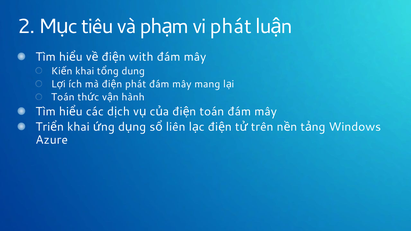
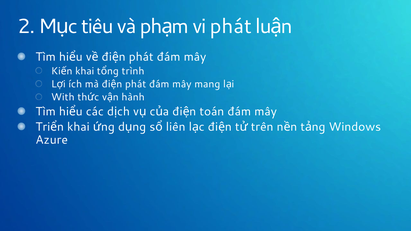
with: with -> phát (141, 57)
dung: dung -> trình (133, 71)
Toán: Toán -> With (63, 97)
